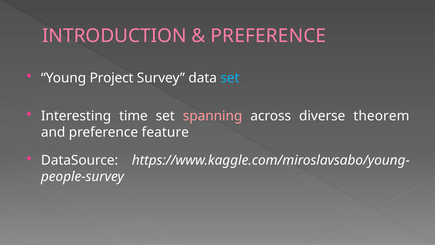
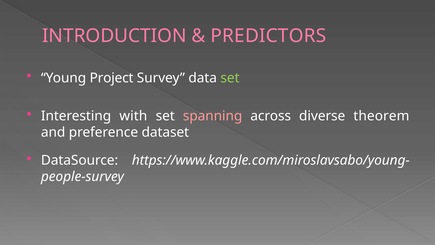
PREFERENCE: PREFERENCE -> PREDICTORS (268, 36)
set colour: light blue -> light green (230, 78)
time: time -> with (133, 116)
feature: feature -> dataset (165, 132)
